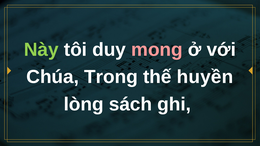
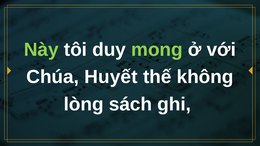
mong colour: pink -> light green (157, 50)
Trong: Trong -> Huyết (111, 77)
huyền: huyền -> không (205, 77)
